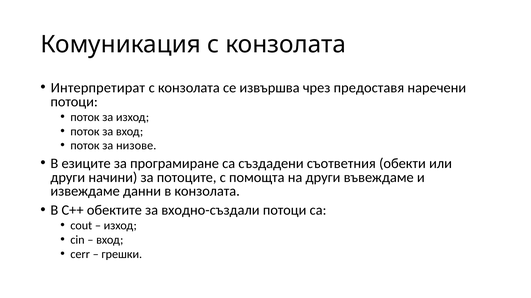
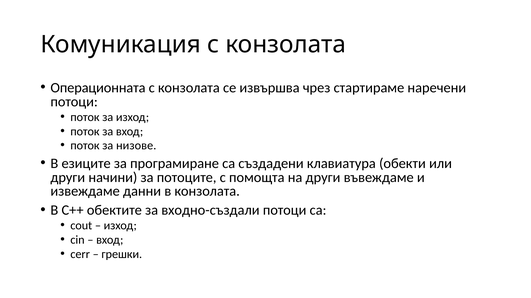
Интерпретират: Интерпретират -> Операционната (98, 88)
предоставя: предоставя -> стартираме (369, 88)
съответния: съответния -> клавиатура (341, 164)
